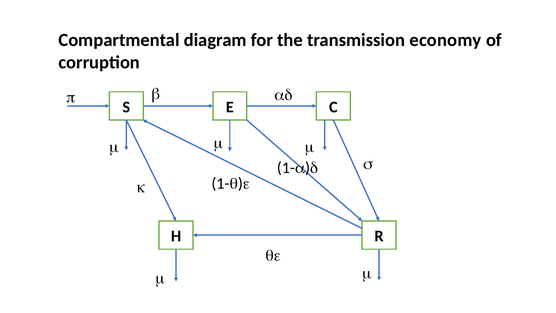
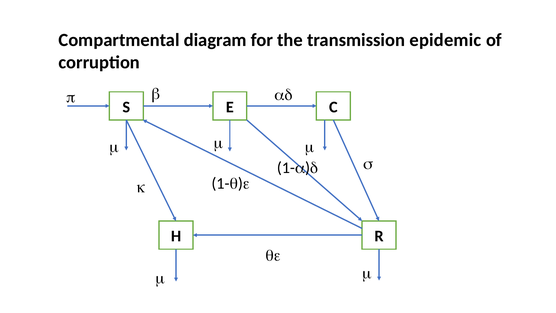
economy: economy -> epidemic (445, 40)
